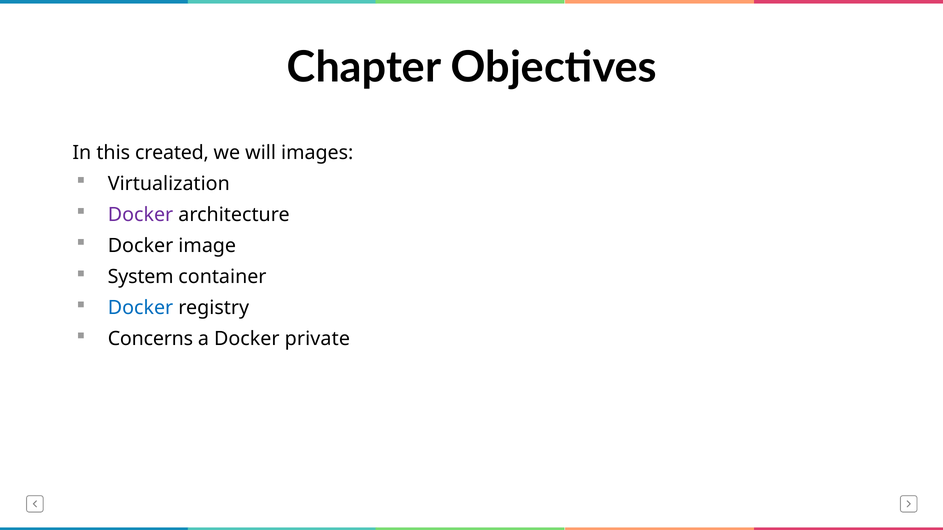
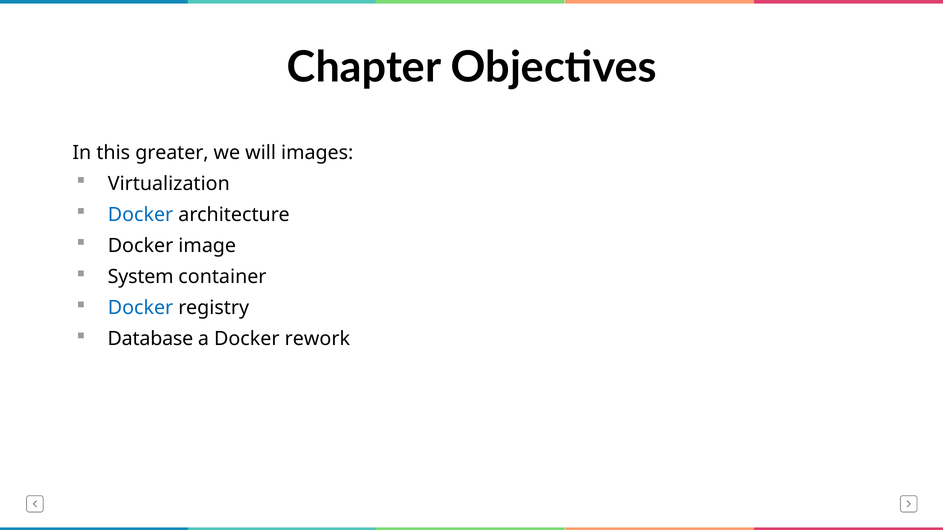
created: created -> greater (172, 153)
Docker colour: purple -> blue (141, 215)
Concerns: Concerns -> Database (150, 339)
private: private -> rework (317, 339)
